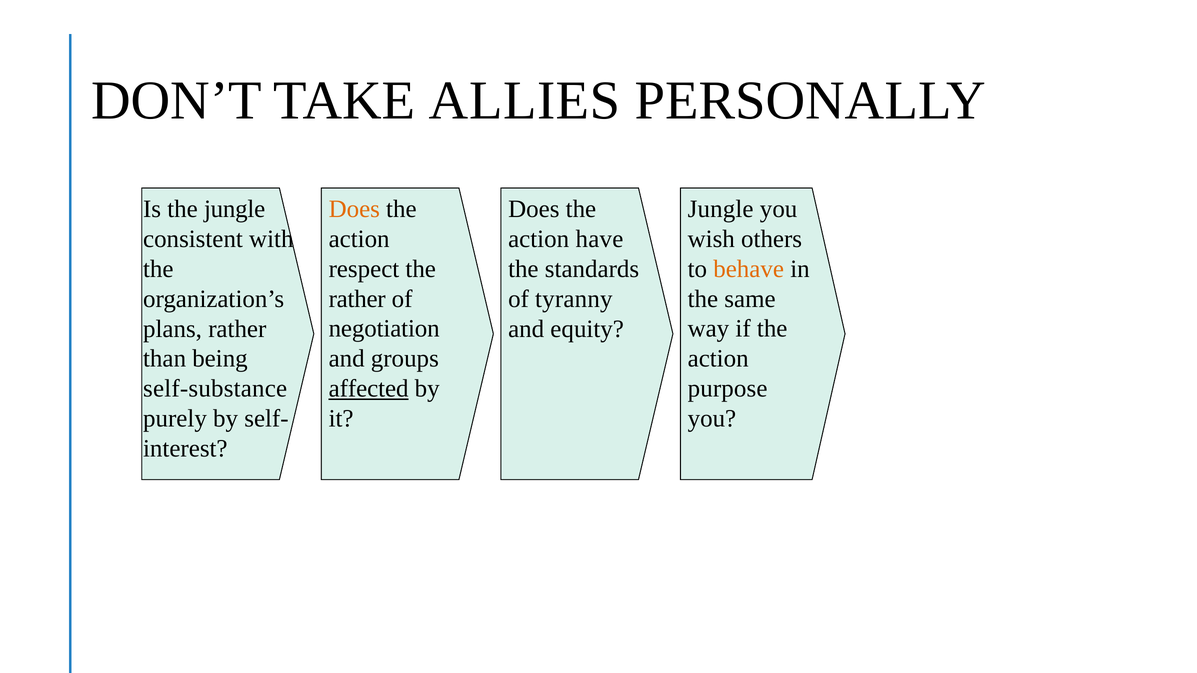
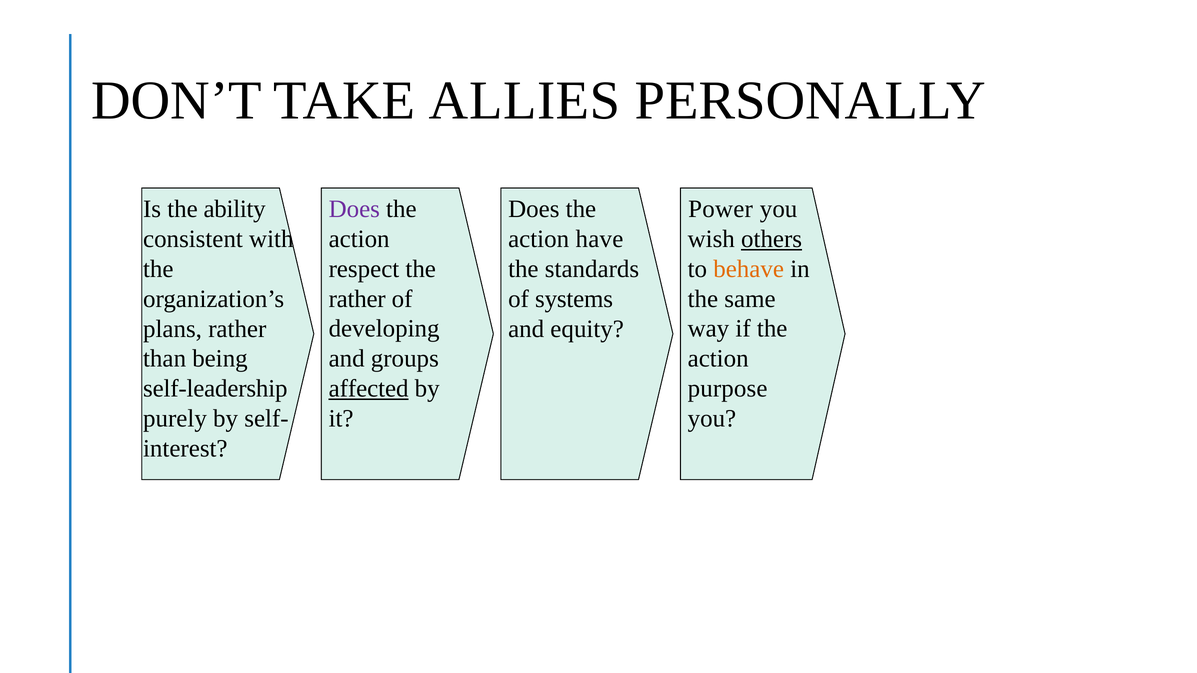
the jungle: jungle -> ability (235, 209)
Does colour: orange -> purple (354, 209)
Jungle: Jungle -> Power (721, 209)
others underline: none -> present (772, 239)
tyranny: tyranny -> systems (574, 299)
negotiation: negotiation -> developing (384, 329)
self-substance: self-substance -> self-leadership (215, 389)
